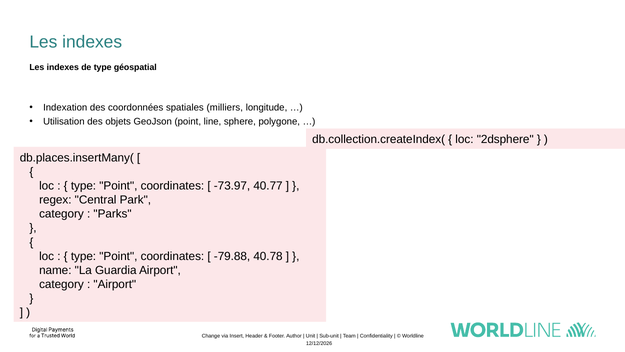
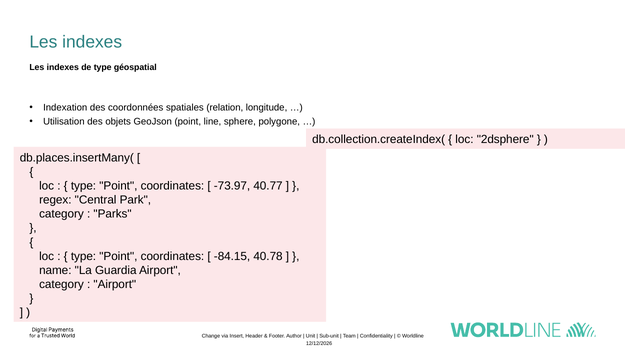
milliers: milliers -> relation (225, 108)
-79.88: -79.88 -> -84.15 (232, 256)
